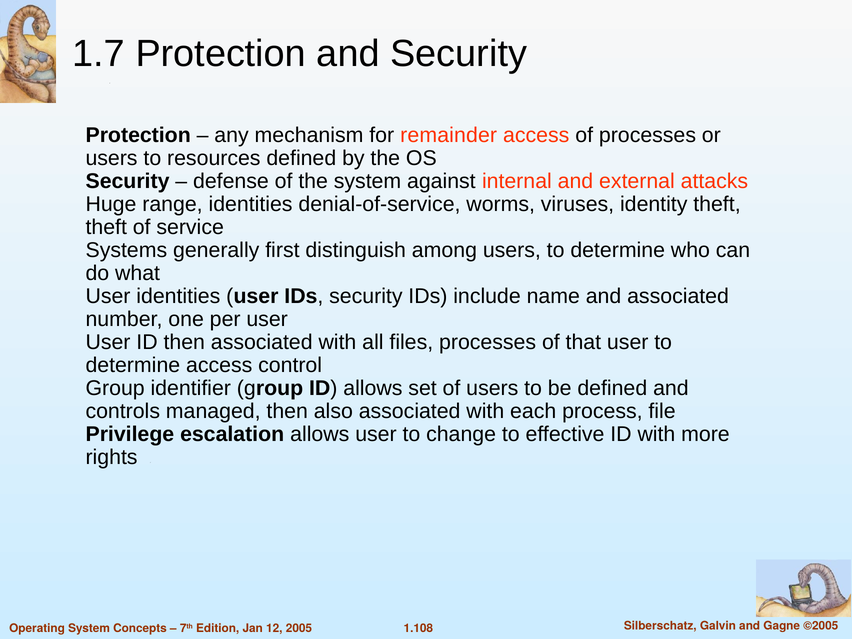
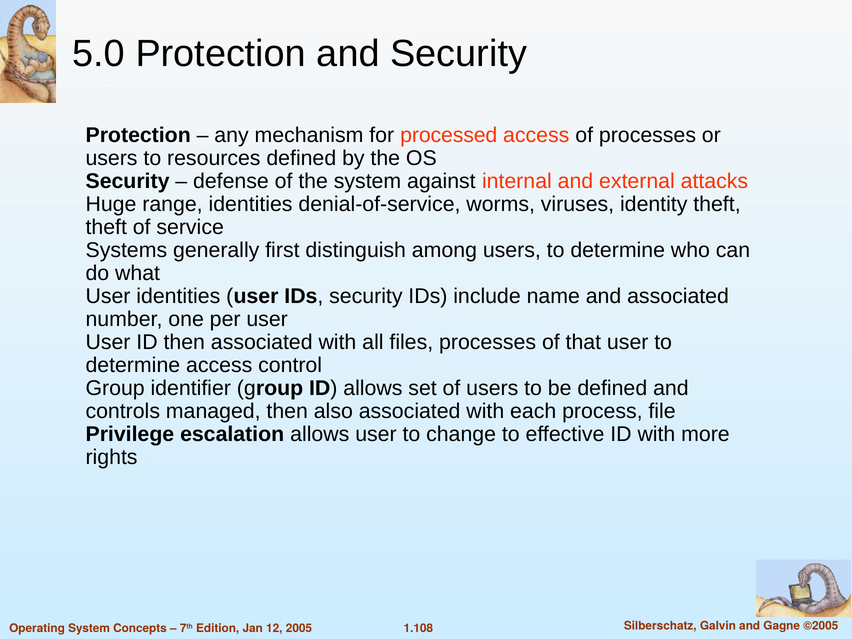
1.7: 1.7 -> 5.0 (99, 54)
remainder: remainder -> processed (449, 135)
